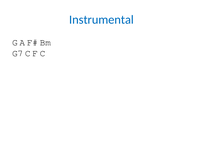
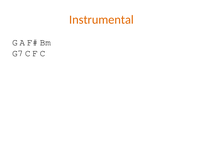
Instrumental colour: blue -> orange (101, 20)
